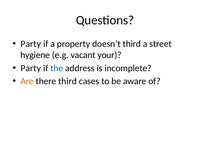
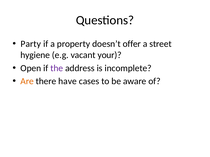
doesn’t third: third -> offer (132, 44)
Party: Party -> Open (31, 68)
the colour: blue -> purple (57, 68)
there third: third -> have (68, 81)
